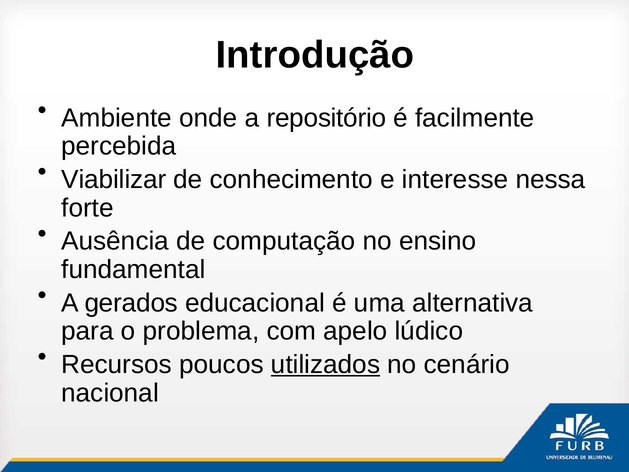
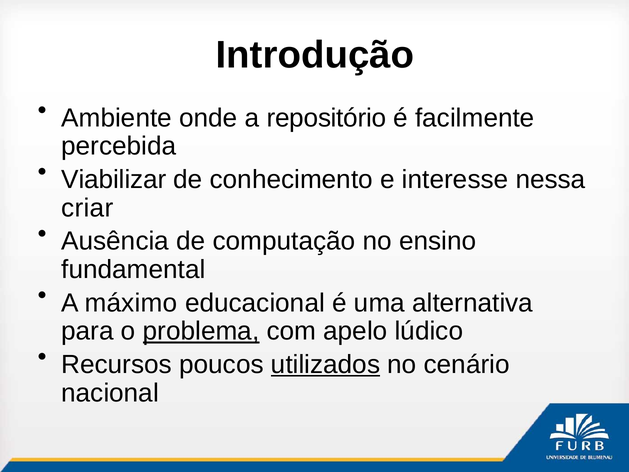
forte: forte -> criar (87, 208)
gerados: gerados -> máximo (131, 303)
problema underline: none -> present (201, 331)
